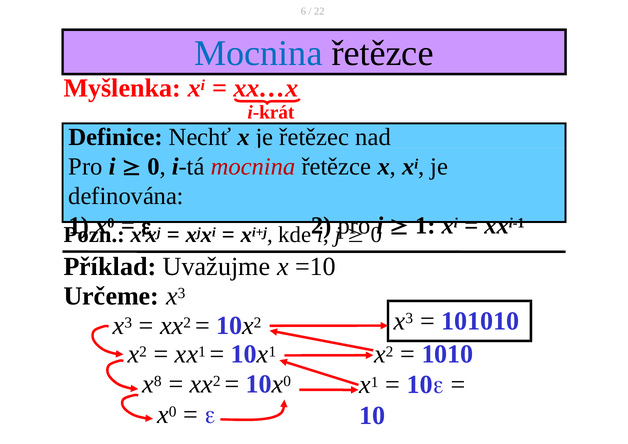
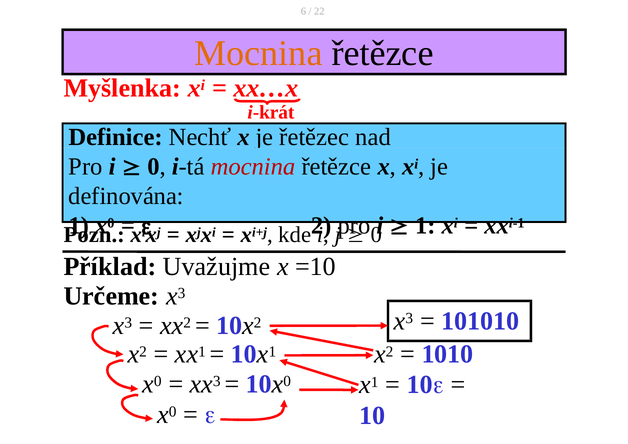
Mocnina colour: blue -> orange (258, 53)
8: 8 -> 0 (158, 381)
2: 2 -> 3 (217, 381)
